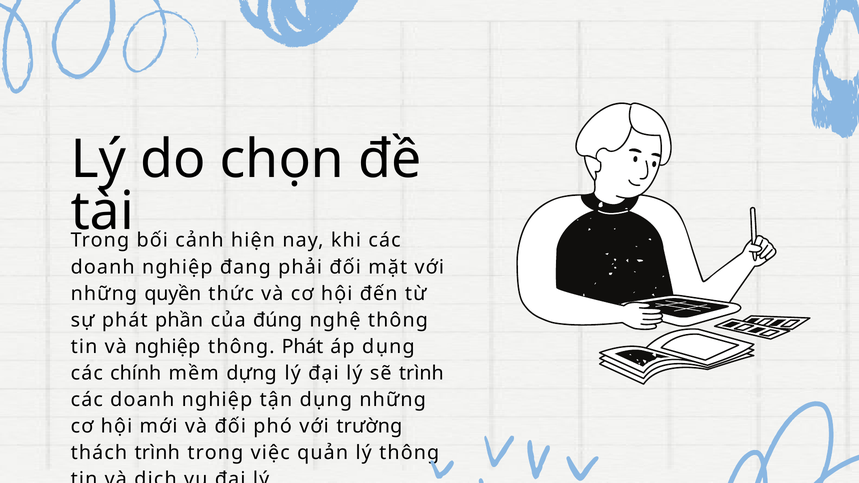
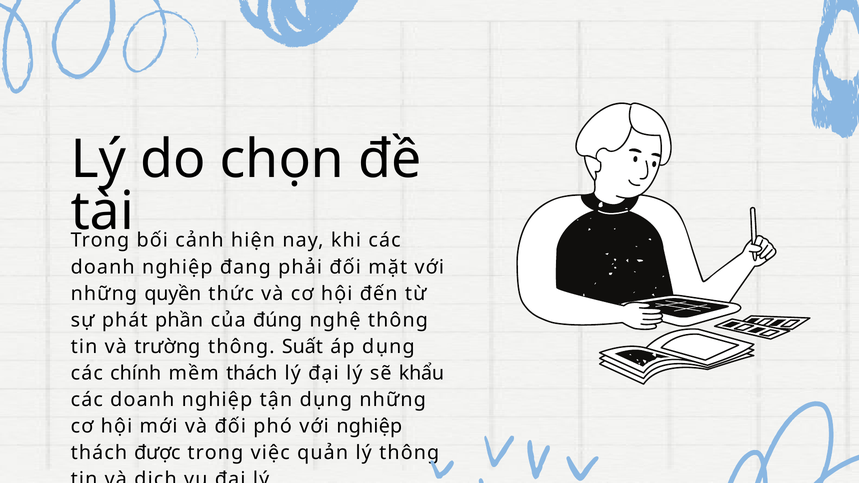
và nghiệp: nghiệp -> trường (167, 347)
thông Phát: Phát -> Suất (302, 347)
mềm dựng: dựng -> thách (252, 373)
sẽ trình: trình -> khẩu (421, 373)
với trường: trường -> nghiệp (369, 427)
thách trình: trình -> được (157, 453)
